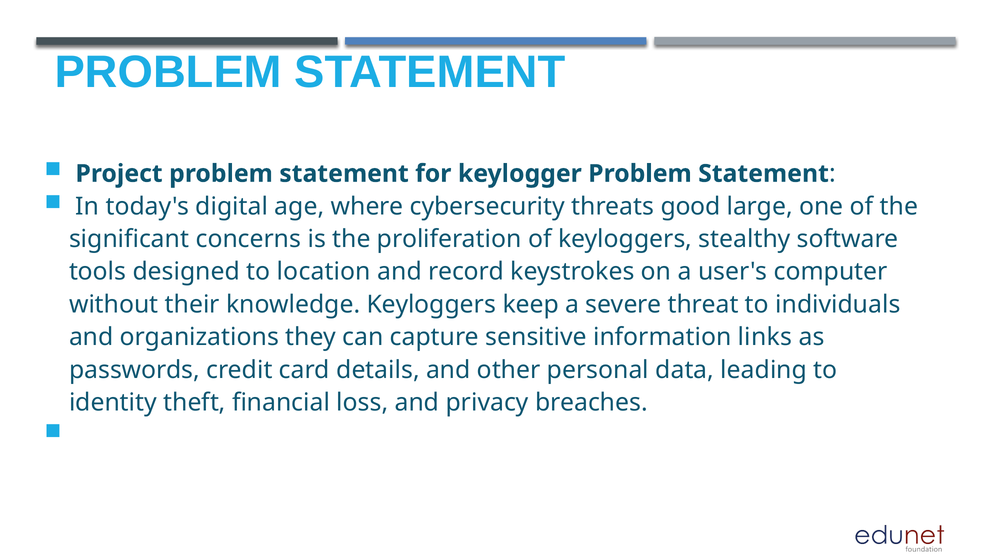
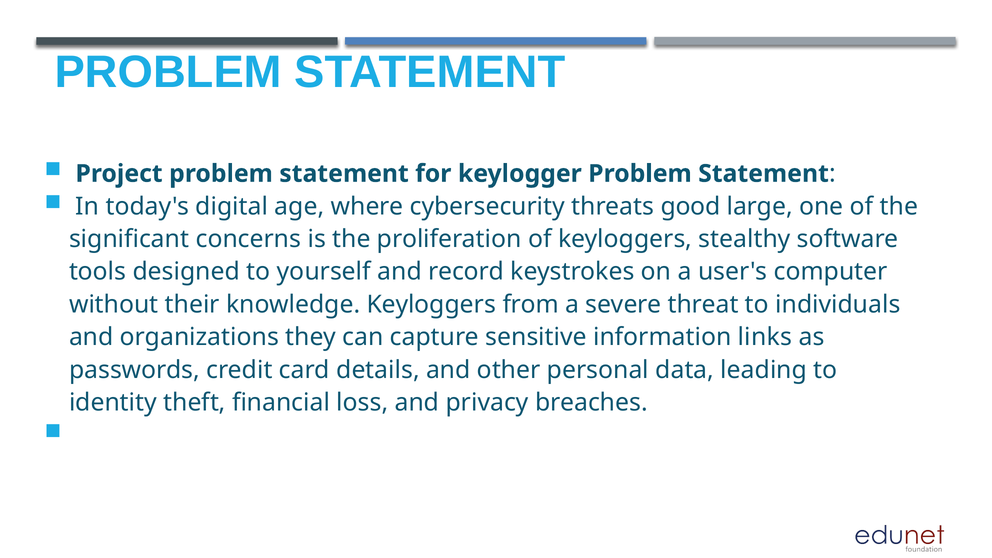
location: location -> yourself (324, 272)
keep: keep -> from (531, 305)
